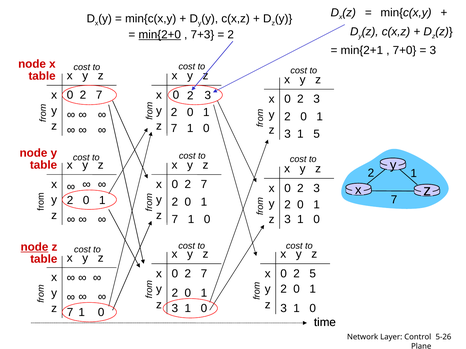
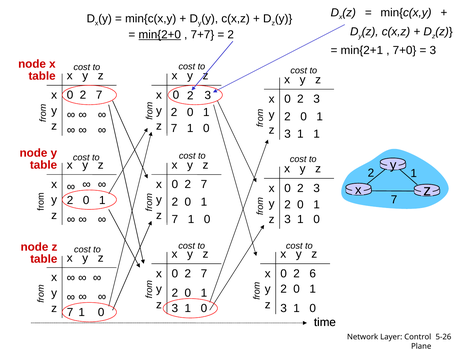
7+3: 7+3 -> 7+7 (202, 35)
1 5: 5 -> 1 (317, 134)
node underline: present -> none (34, 247)
2 5: 5 -> 6 (313, 274)
